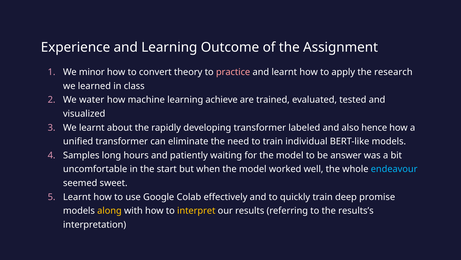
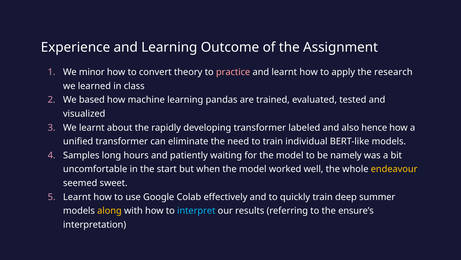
water: water -> based (92, 100)
achieve: achieve -> pandas (222, 100)
answer: answer -> namely (346, 155)
endeavour colour: light blue -> yellow (394, 169)
promise: promise -> summer (377, 196)
interpret colour: yellow -> light blue (196, 210)
results’s: results’s -> ensure’s (356, 210)
